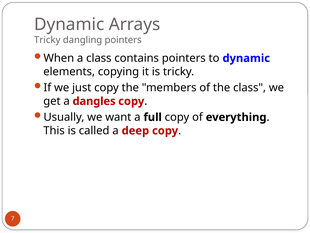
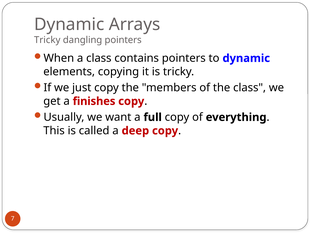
dangles: dangles -> finishes (94, 101)
